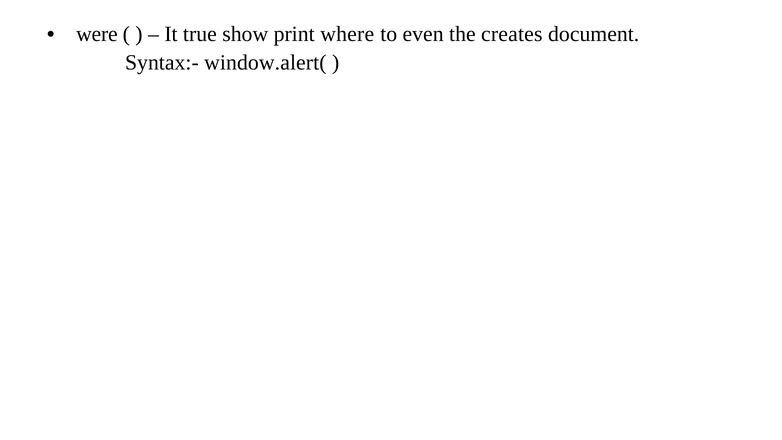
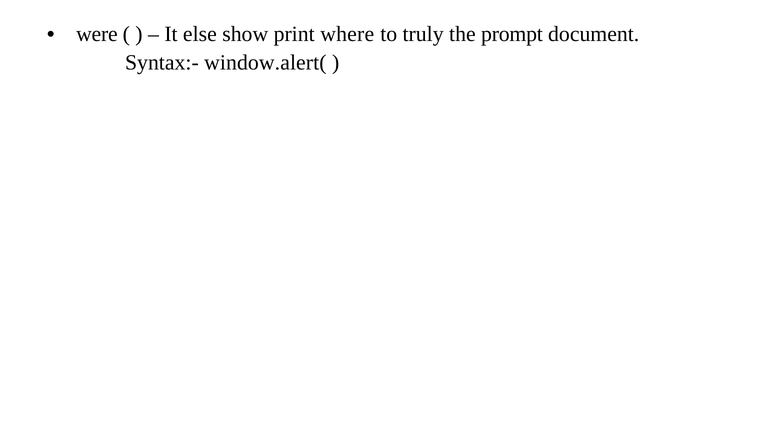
true: true -> else (200, 34)
even: even -> truly (423, 34)
creates: creates -> prompt (512, 34)
